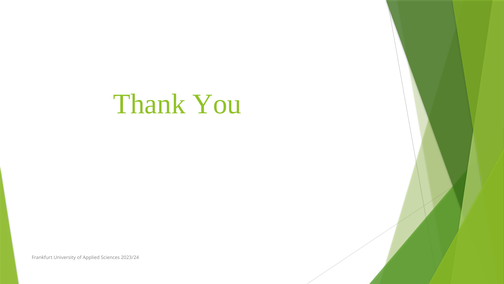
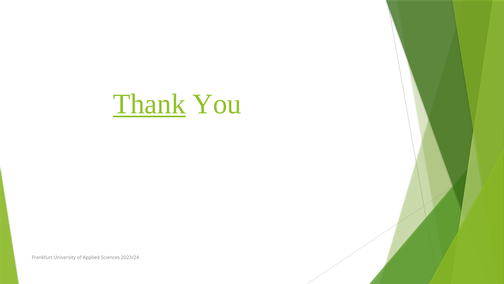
Thank underline: none -> present (149, 104)
